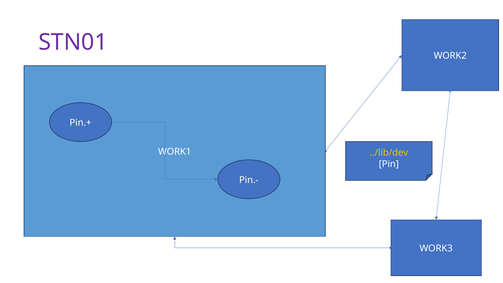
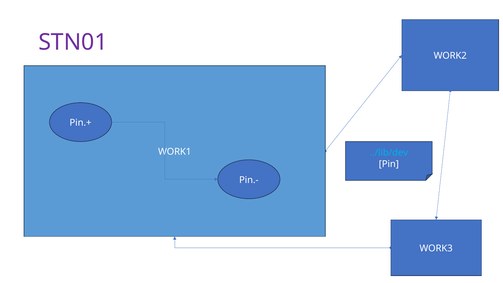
../lib/dev colour: yellow -> light blue (389, 153)
